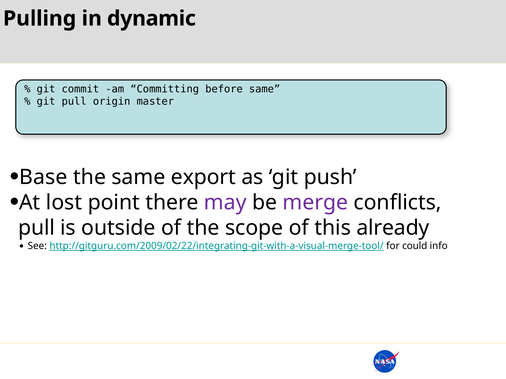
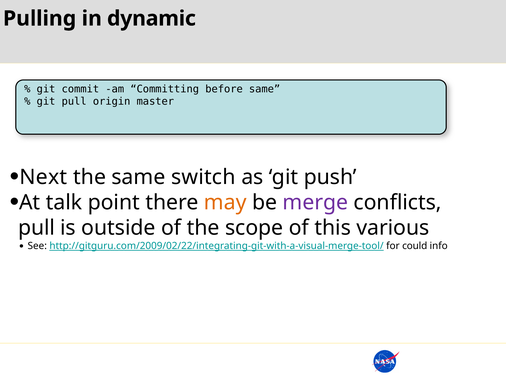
Base: Base -> Next (43, 177)
export: export -> switch (203, 177)
lost: lost -> talk (64, 203)
may colour: purple -> orange (225, 203)
already: already -> various (393, 228)
